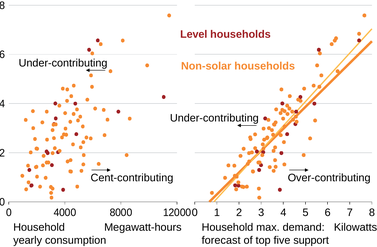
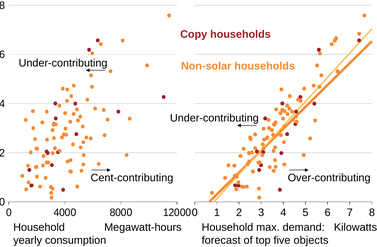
Level: Level -> Copy (194, 34)
support: support -> objects (311, 240)
